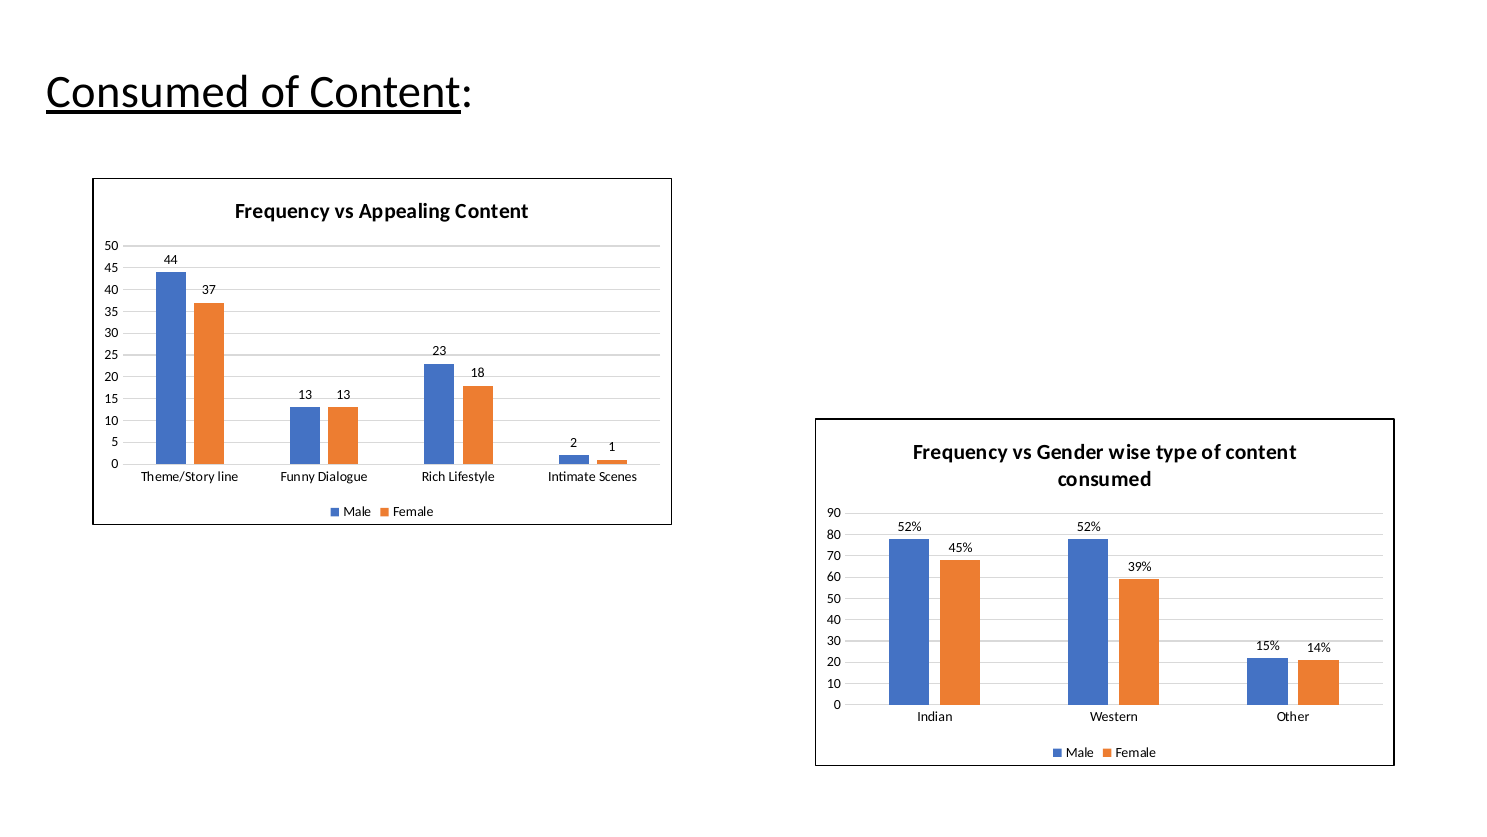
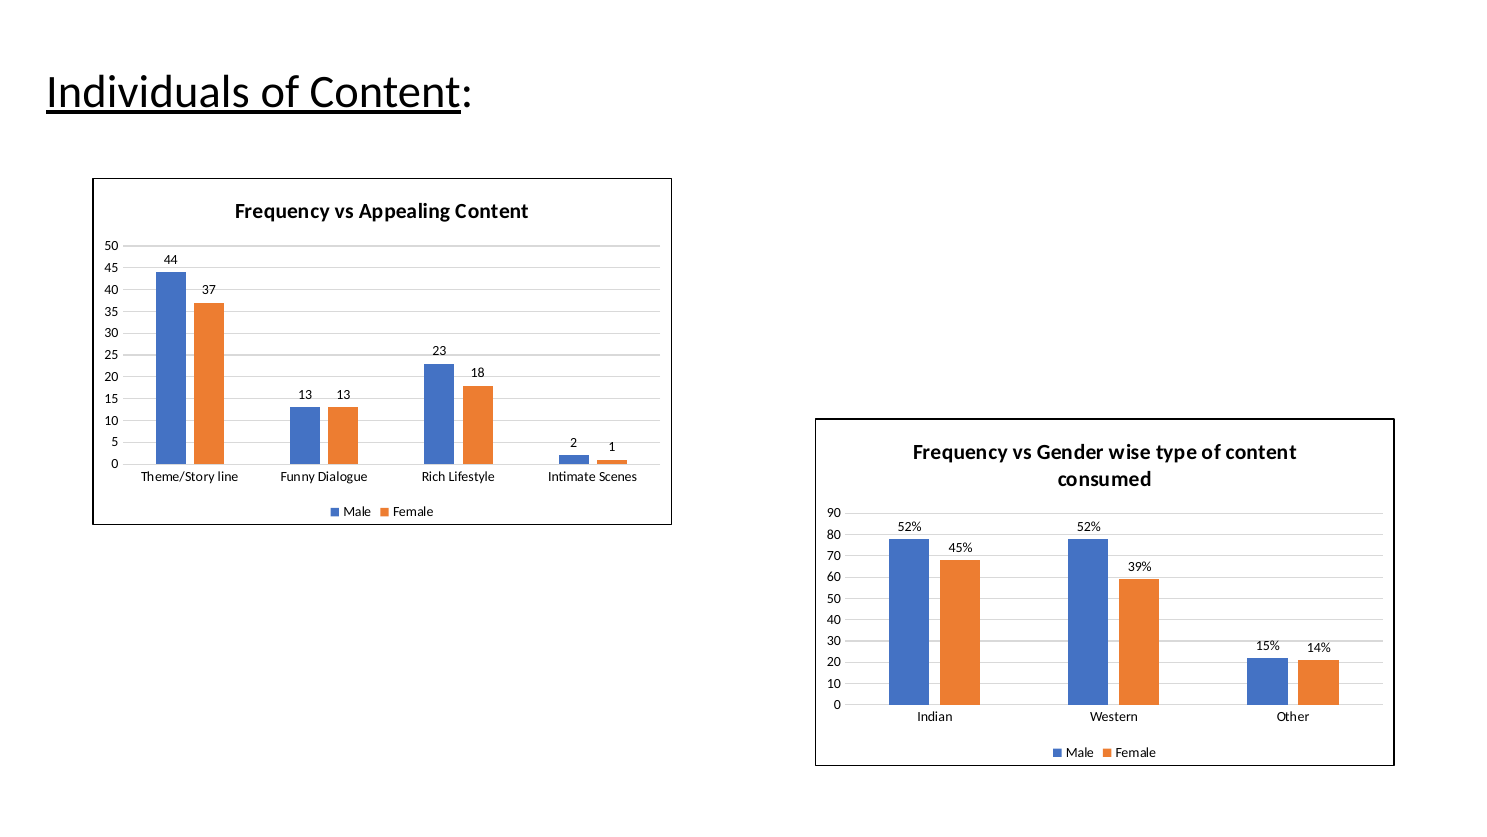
Consumed: Consumed -> Individuals (148, 92)
